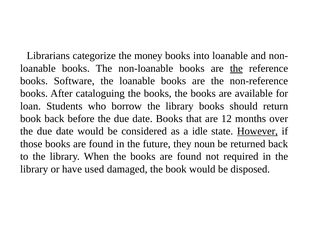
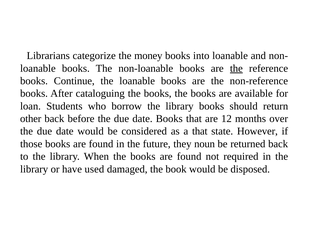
Software: Software -> Continue (74, 81)
book: book -> other (31, 119)
a idle: idle -> that (200, 131)
However underline: present -> none (257, 131)
